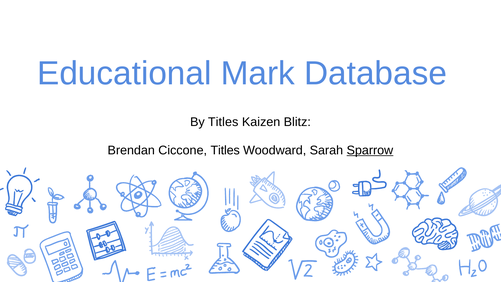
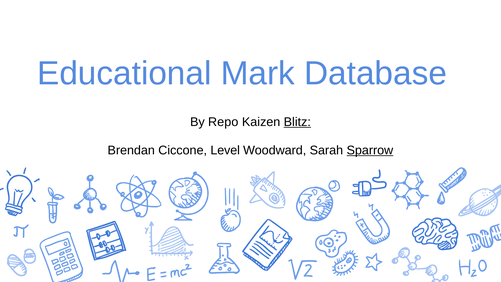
By Titles: Titles -> Repo (223, 122)
Blitz underline: none -> present (297, 122)
Ciccone Titles: Titles -> Level (225, 150)
